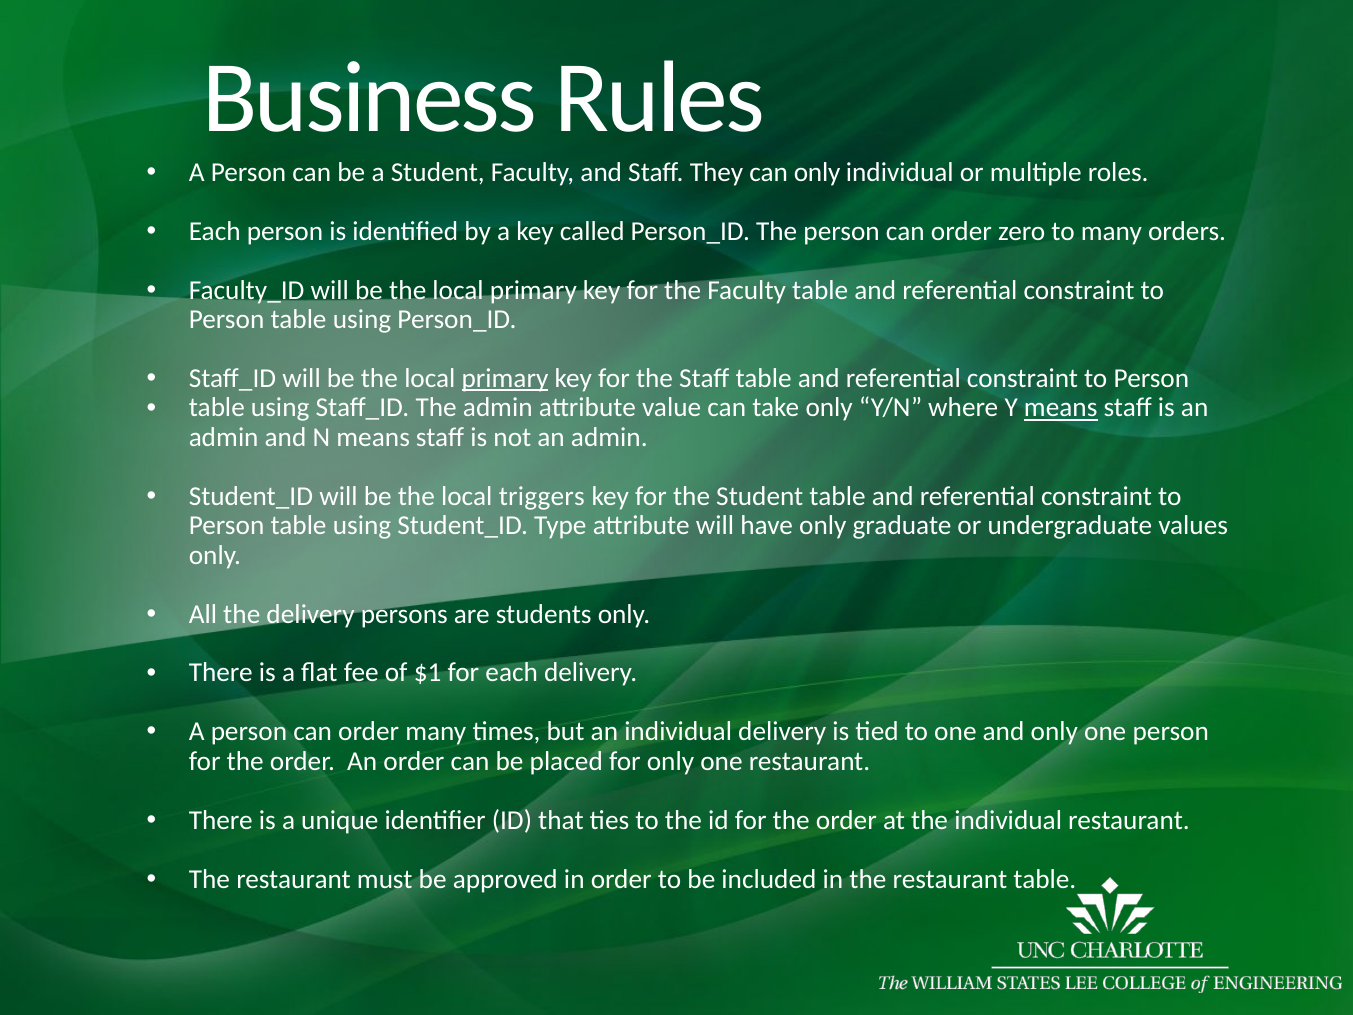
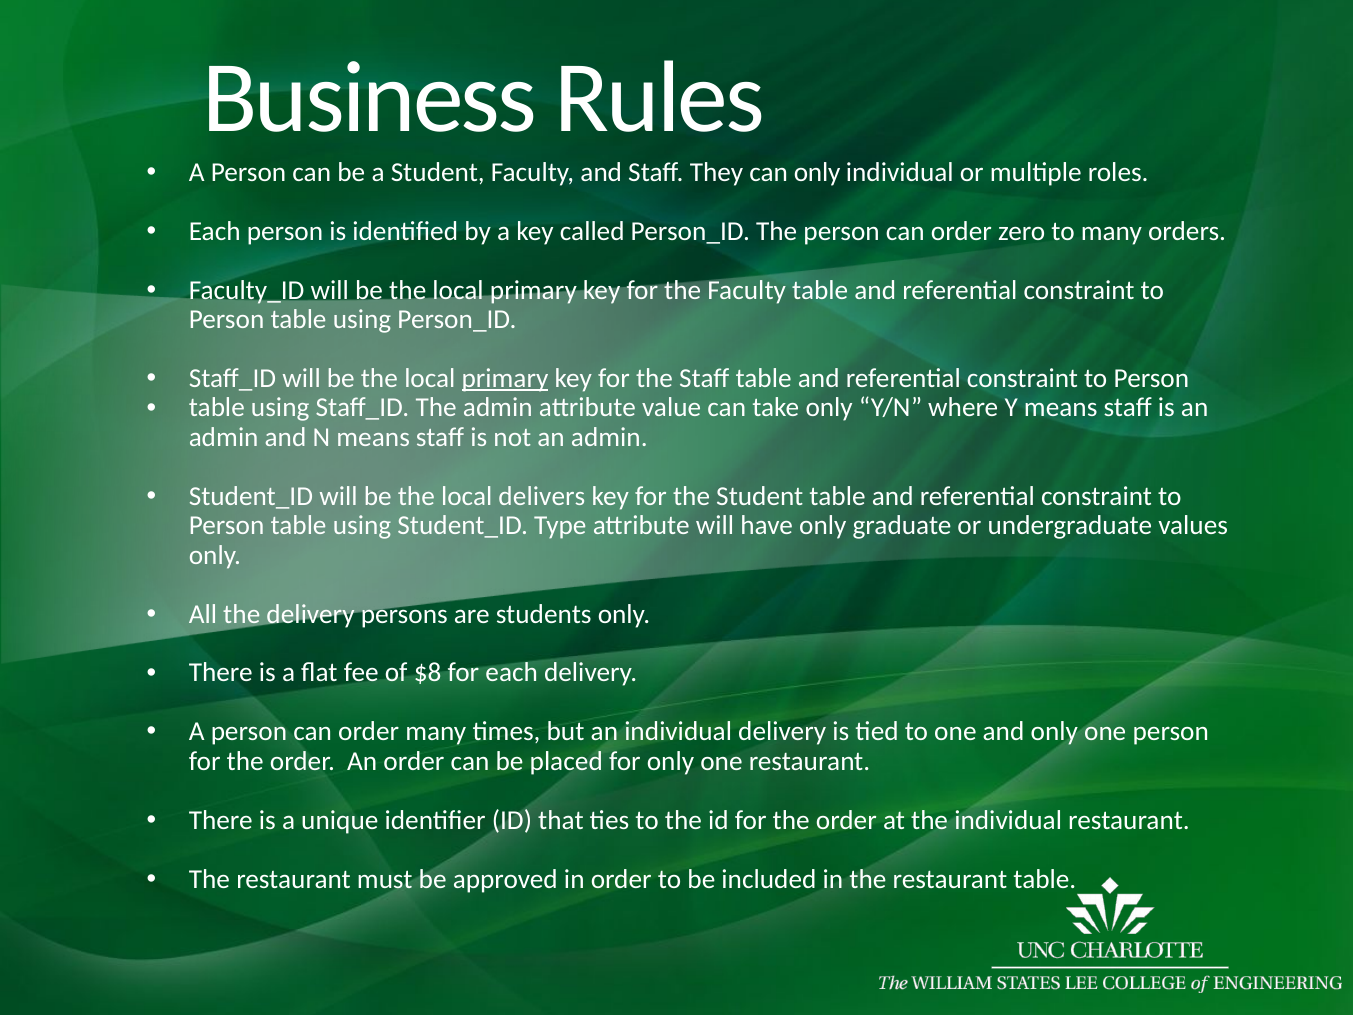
means underline: present -> none (1061, 408)
triggers: triggers -> delivers (542, 496)
$1: $1 -> $8 (428, 673)
